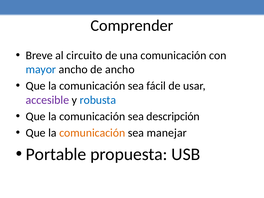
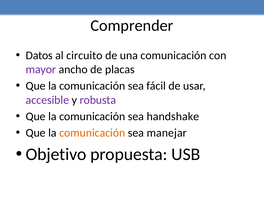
Breve: Breve -> Datos (39, 55)
mayor colour: blue -> purple (41, 69)
de ancho: ancho -> placas (120, 69)
robusta colour: blue -> purple (98, 100)
descripción: descripción -> handshake (173, 116)
Portable: Portable -> Objetivo (56, 154)
